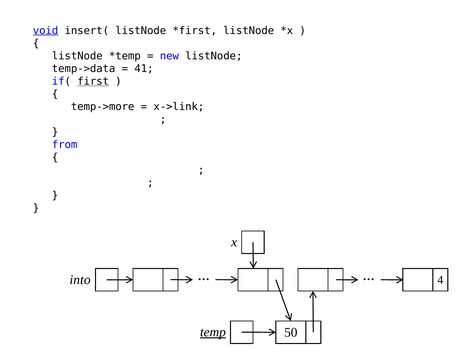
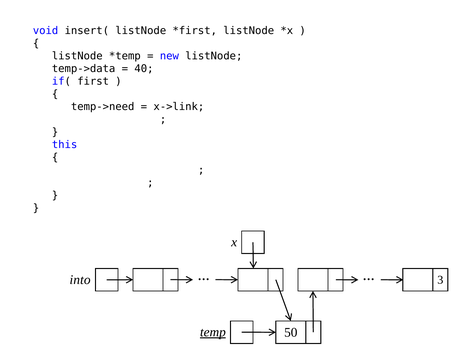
void underline: present -> none (46, 31)
41: 41 -> 40 (144, 69)
first underline: present -> none (93, 81)
temp->more: temp->more -> temp->need (103, 107)
from: from -> this (65, 145)
4: 4 -> 3 (440, 280)
